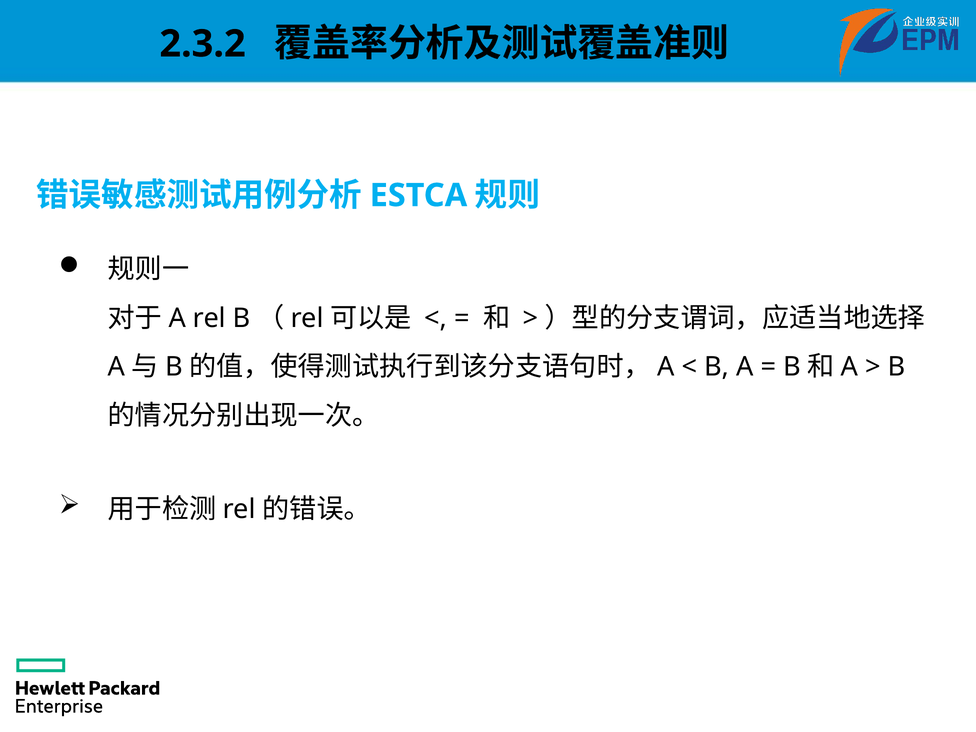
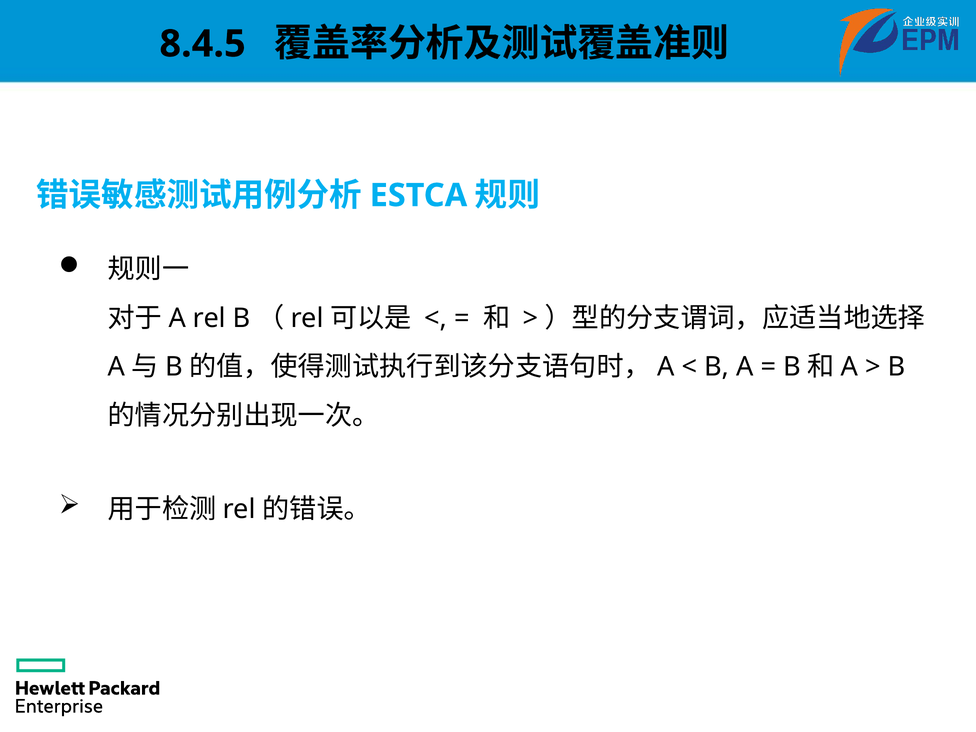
2.3.2: 2.3.2 -> 8.4.5 (203, 44)
